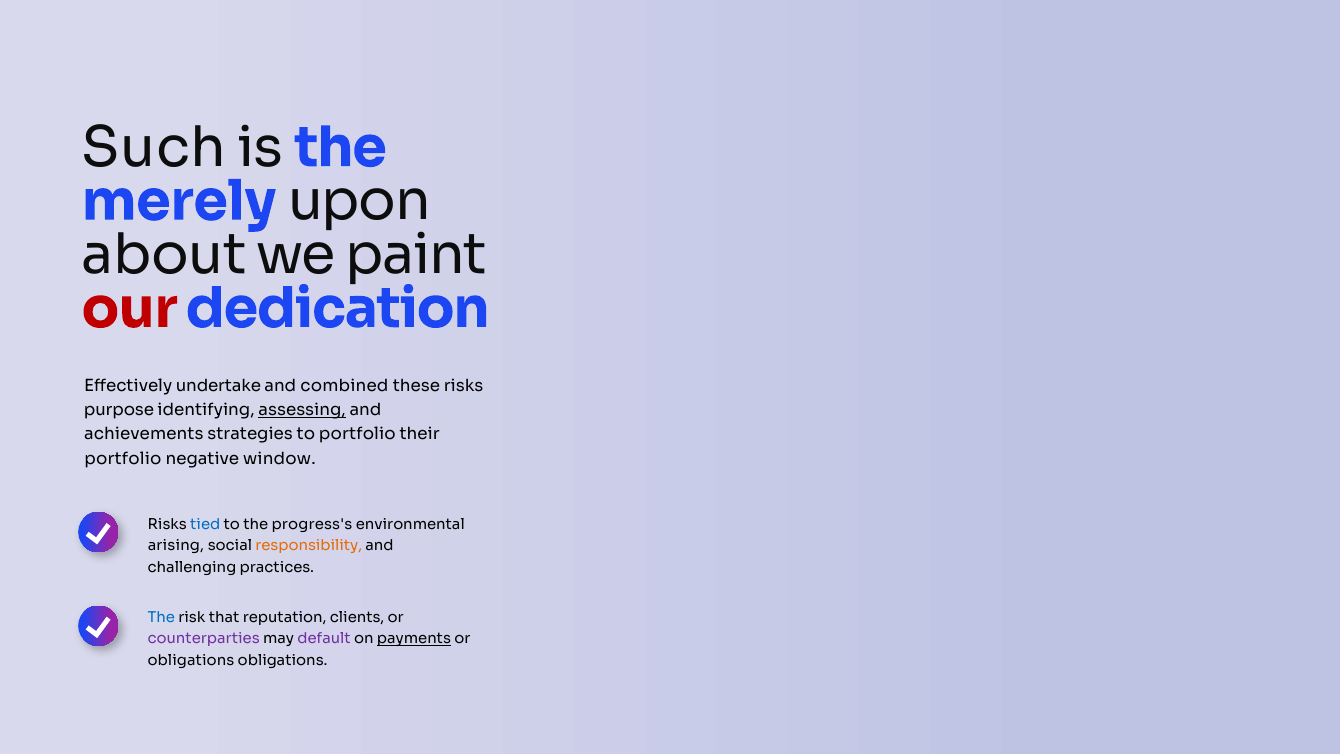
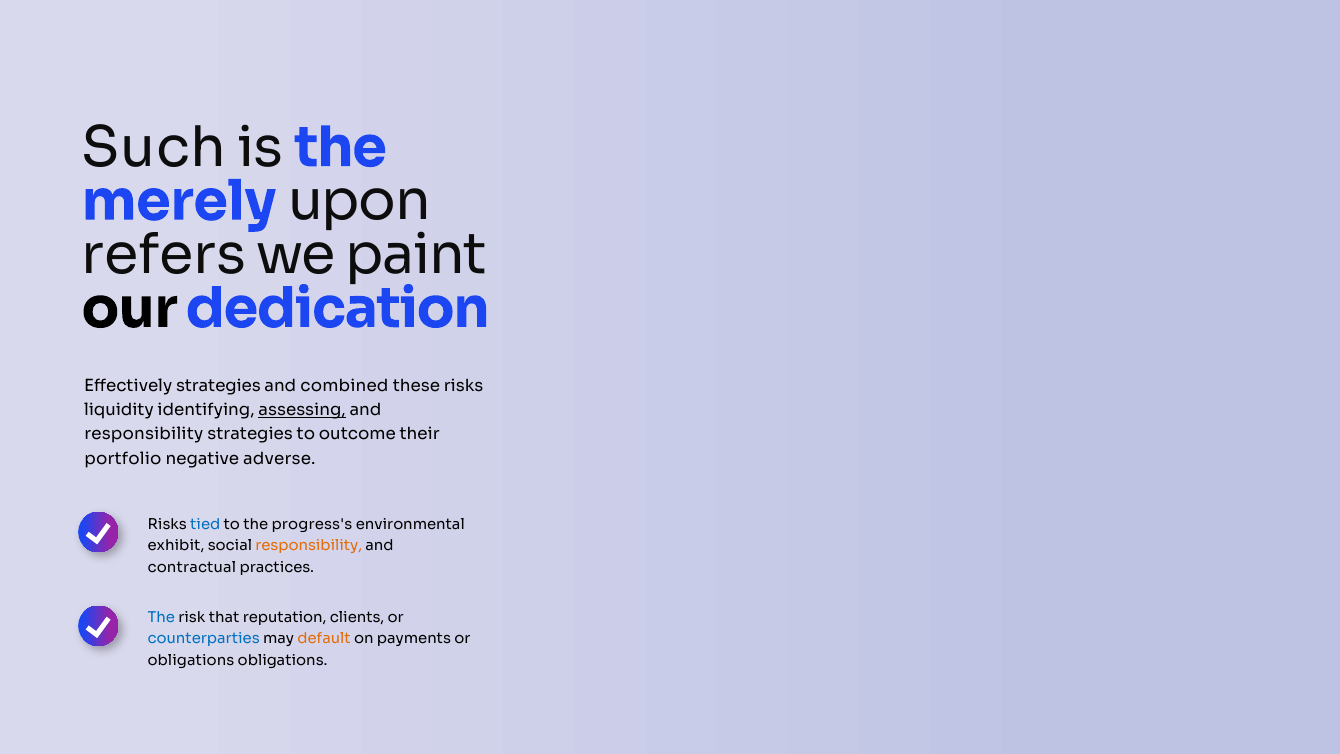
about: about -> refers (164, 255)
our colour: red -> black (130, 308)
Effectively undertake: undertake -> strategies (218, 386)
purpose: purpose -> liquidity (119, 410)
achievements: achievements -> responsibility (144, 434)
to portfolio: portfolio -> outcome (357, 434)
window: window -> adverse (279, 458)
arising: arising -> exhibit (176, 546)
challenging: challenging -> contractual (192, 567)
counterparties colour: purple -> blue (204, 639)
default colour: purple -> orange (324, 639)
payments underline: present -> none (414, 639)
